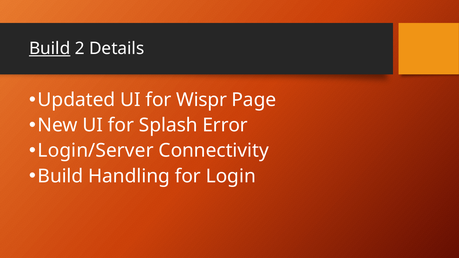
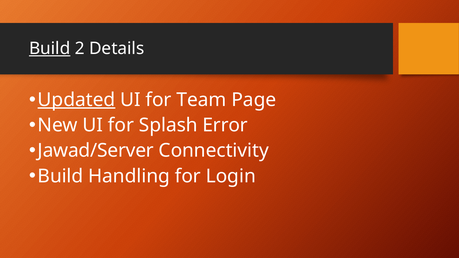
Updated underline: none -> present (76, 100)
Wispr: Wispr -> Team (201, 100)
Login/Server: Login/Server -> Jawad/Server (96, 151)
